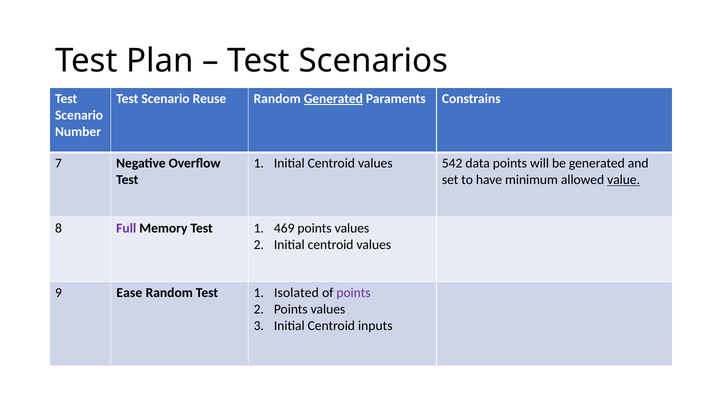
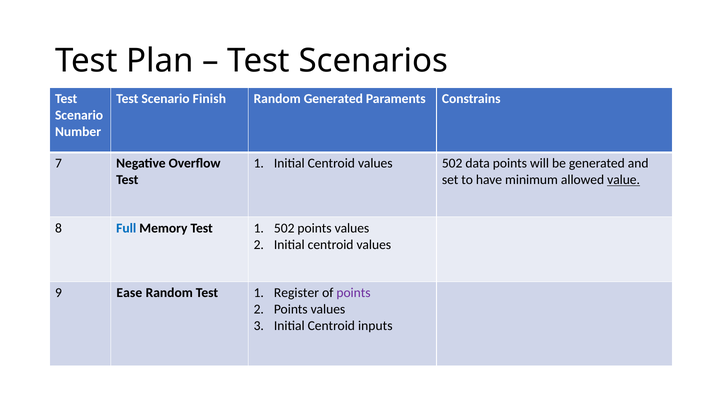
Reuse: Reuse -> Finish (209, 99)
Generated underline: present -> none (333, 99)
values 542: 542 -> 502 (452, 163)
Full colour: purple -> blue (126, 228)
469: 469 -> 502 (284, 228)
Isolated: Isolated -> Register (296, 293)
